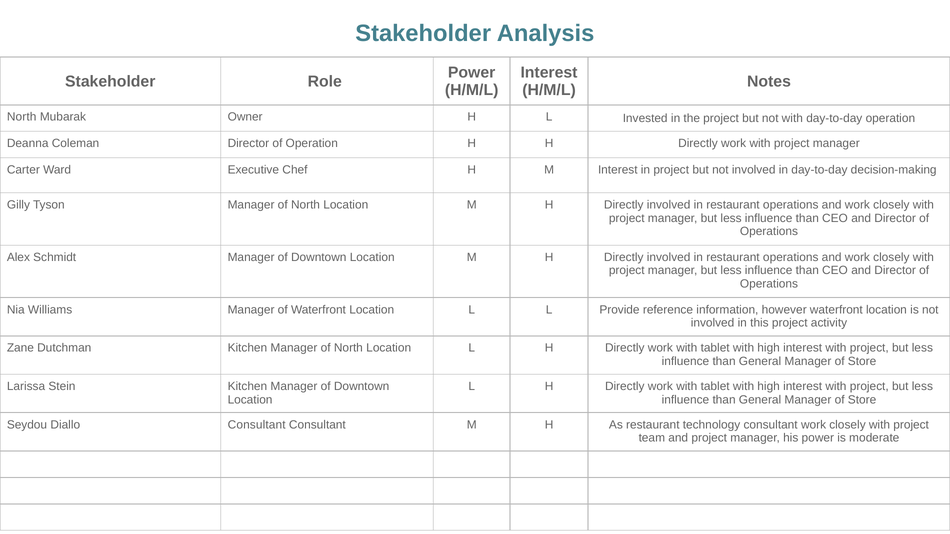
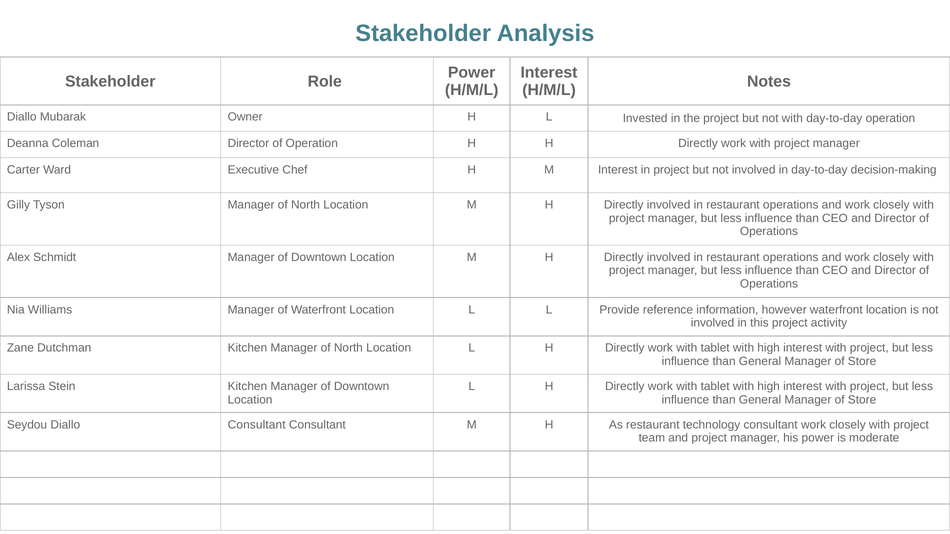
North: North -> Diallo (22, 117)
